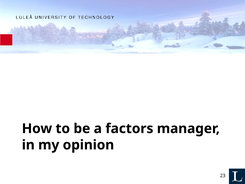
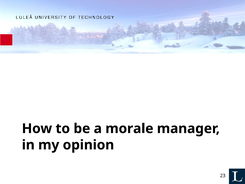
factors: factors -> morale (129, 128)
